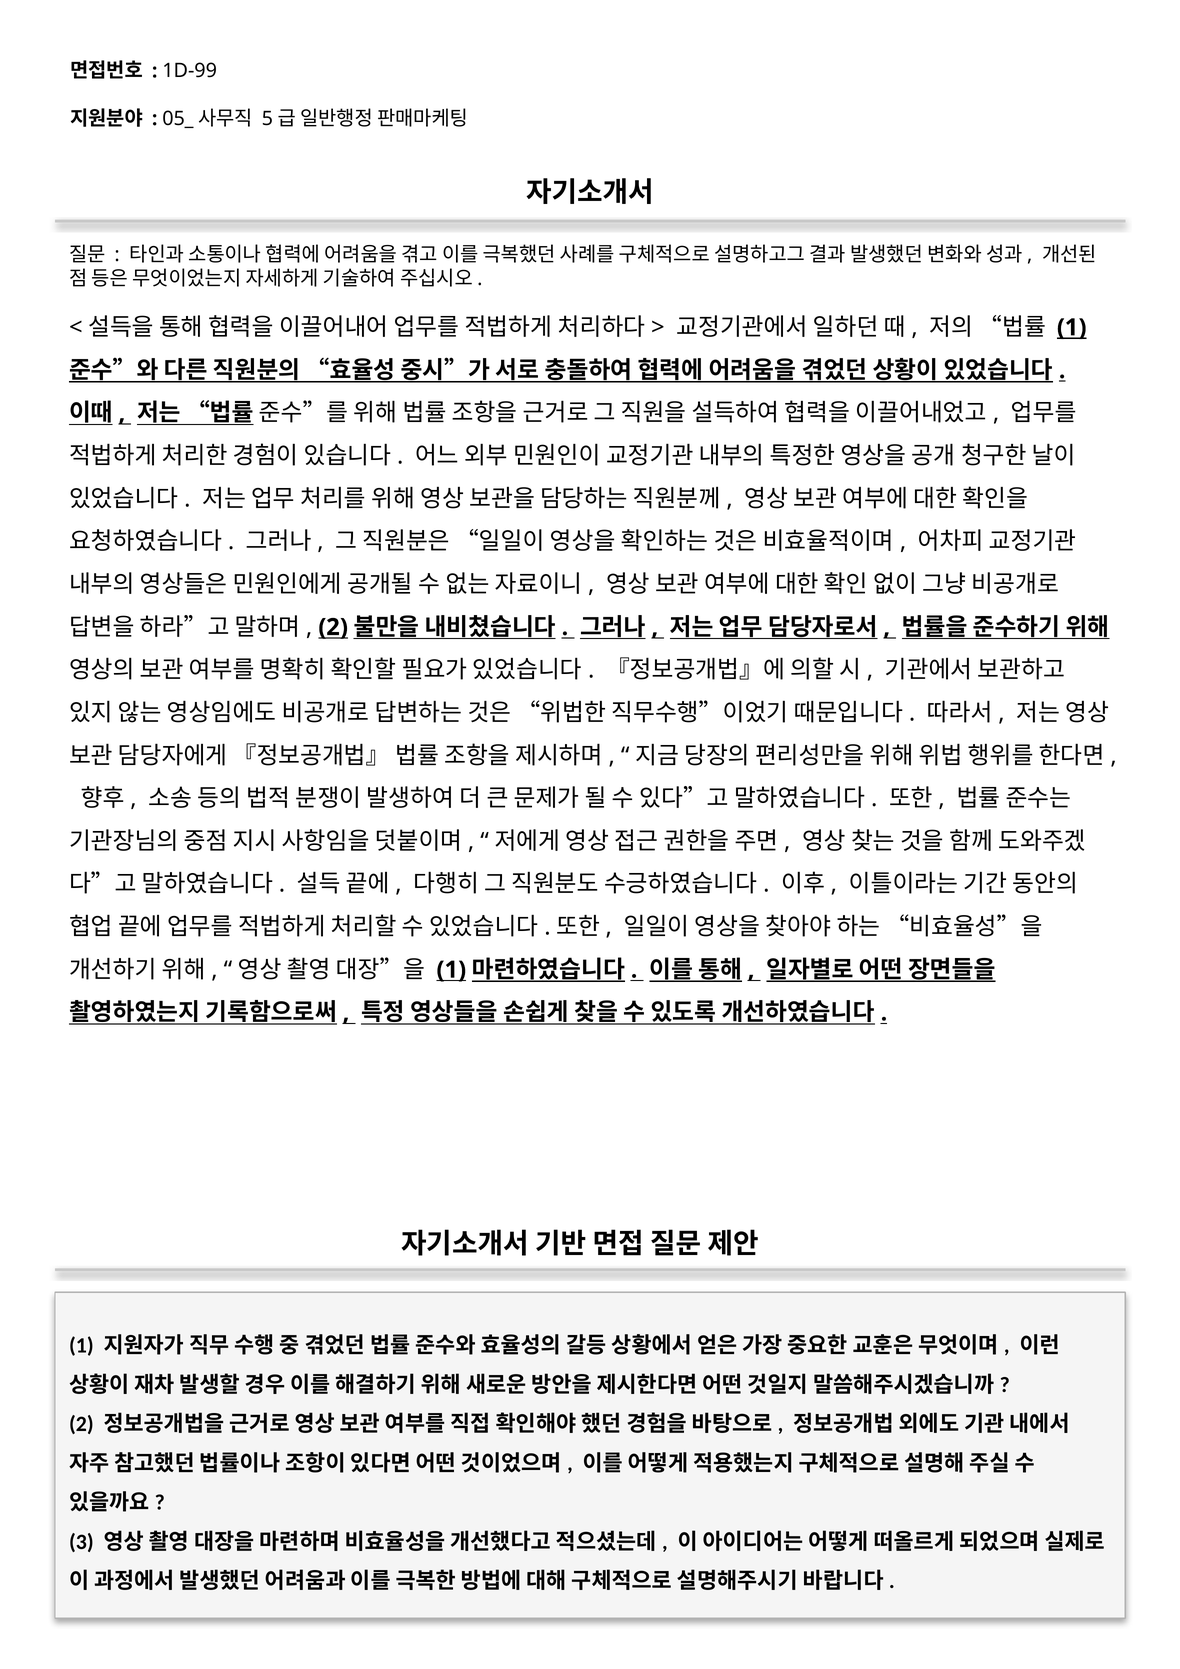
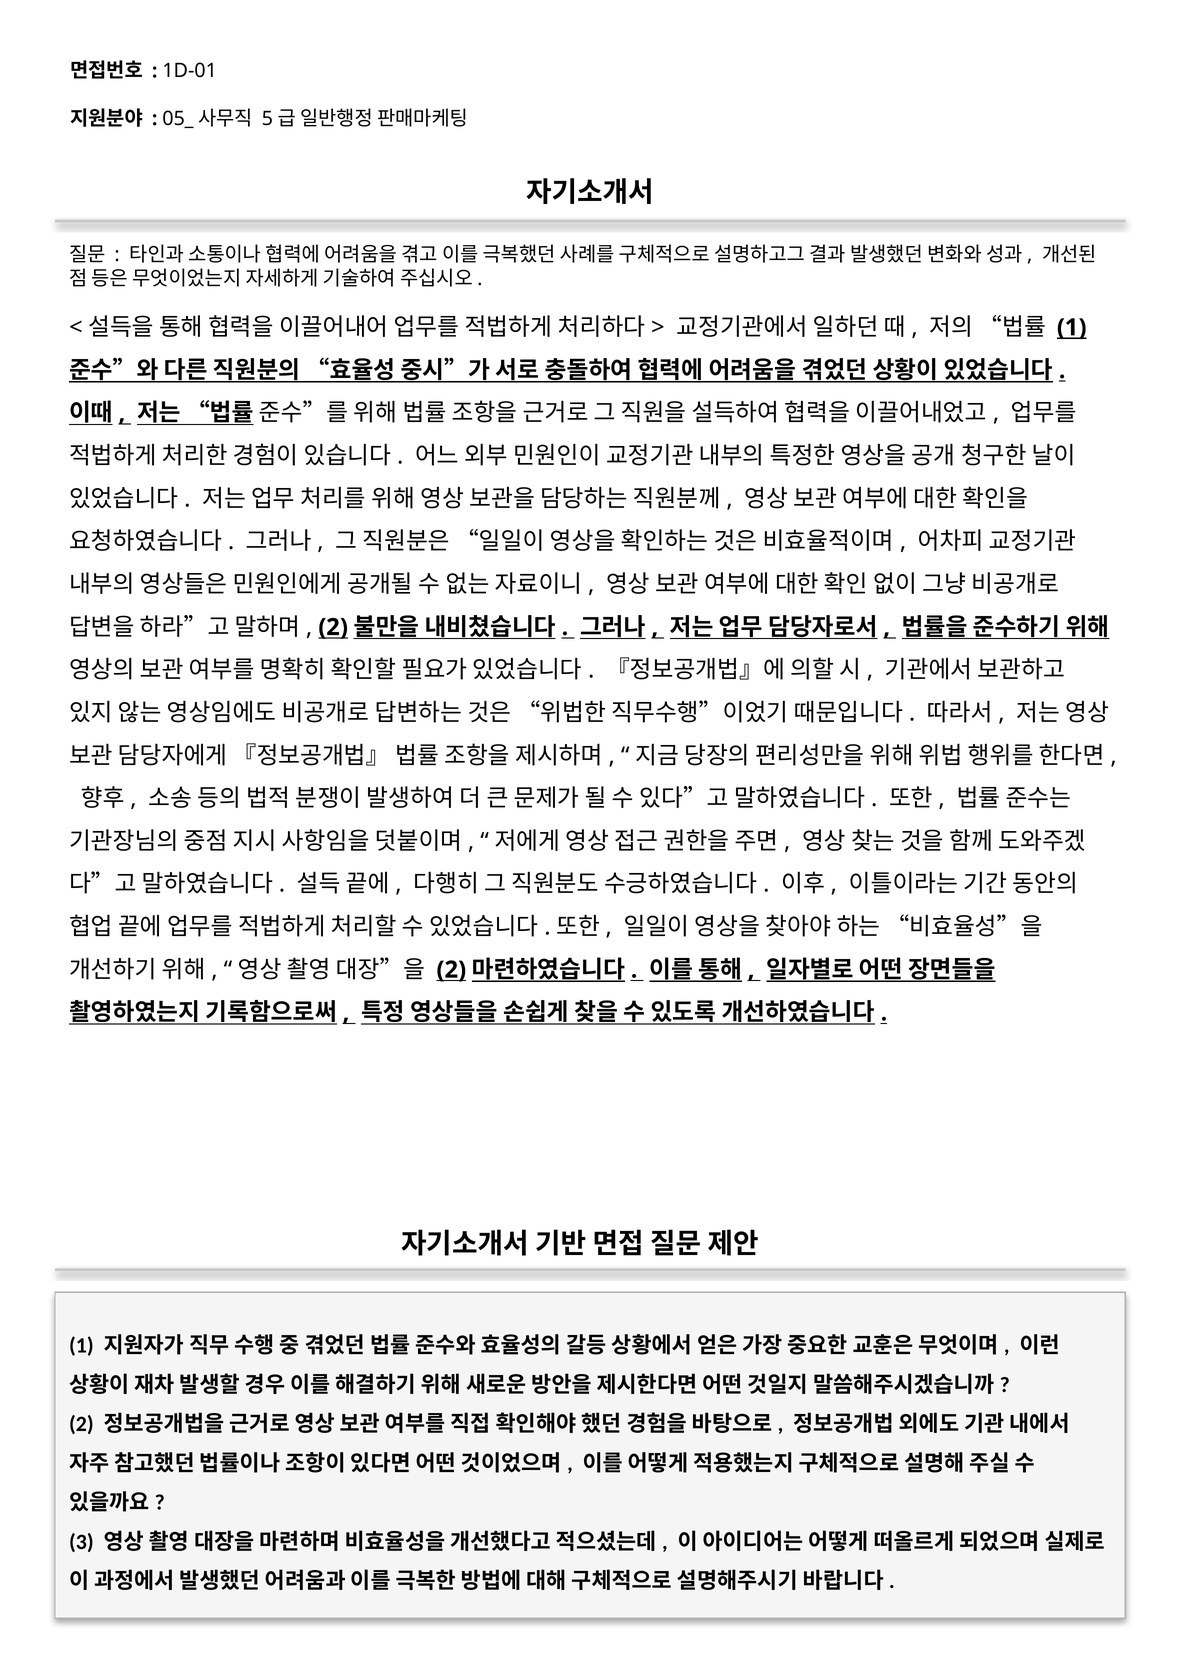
1D-99: 1D-99 -> 1D-01 (190, 71)
1: 1 -> 2 (451, 970)
